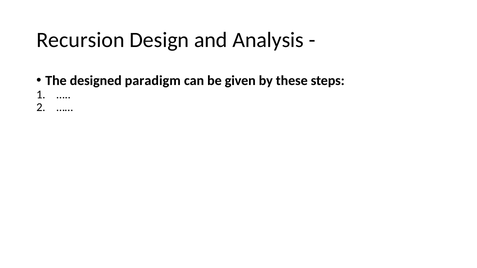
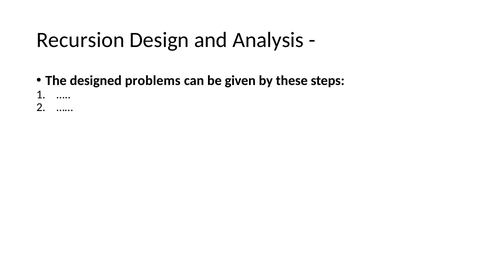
paradigm: paradigm -> problems (153, 81)
